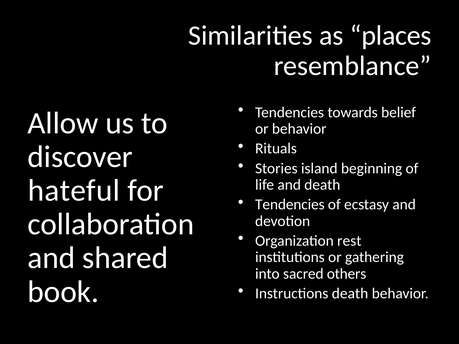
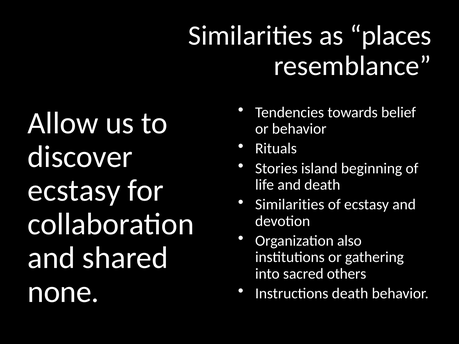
hateful: hateful -> ecstasy (74, 191)
Tendencies: Tendencies -> Similarities (290, 205)
rest: rest -> also (349, 241)
book: book -> none (63, 292)
